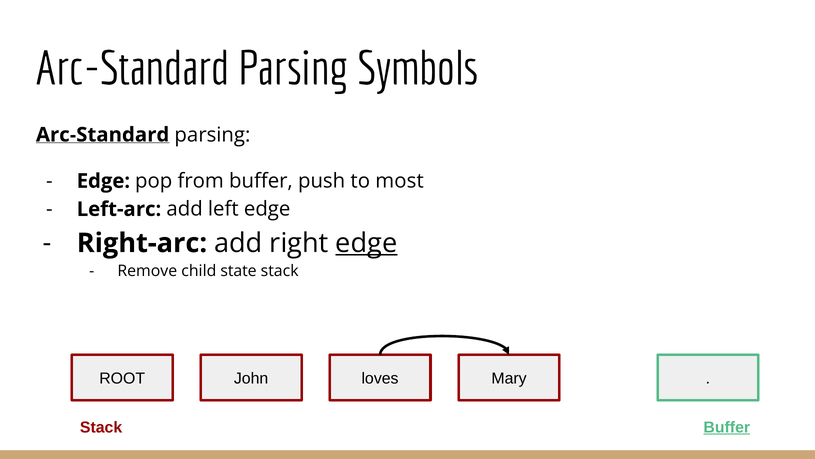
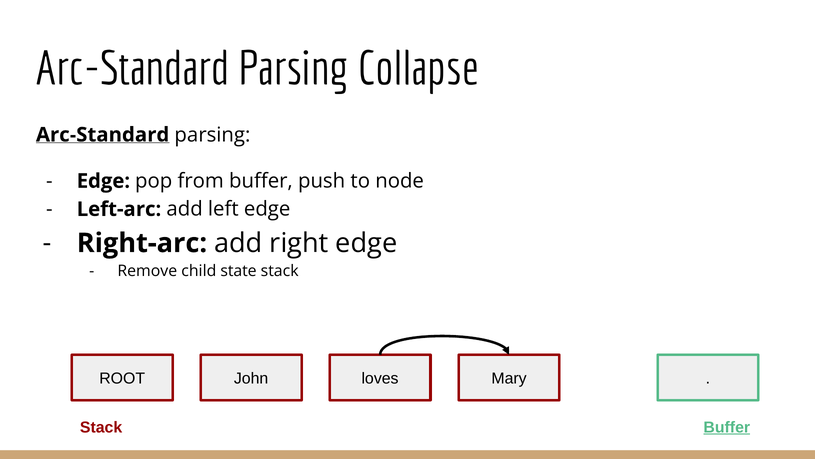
Symbols: Symbols -> Collapse (418, 69)
most: most -> node (400, 181)
edge underline: present -> none (366, 243)
